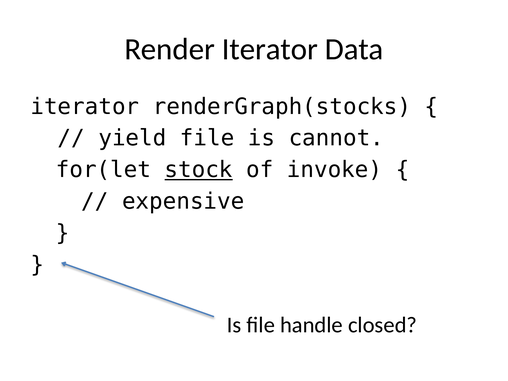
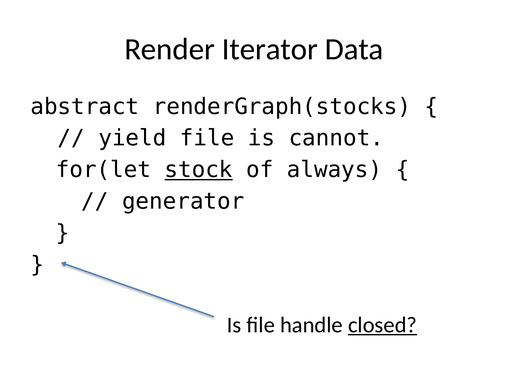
iterator: iterator -> abstract (85, 107)
invoke: invoke -> always (335, 170)
expensive: expensive -> generator (183, 201)
closed underline: none -> present (383, 325)
